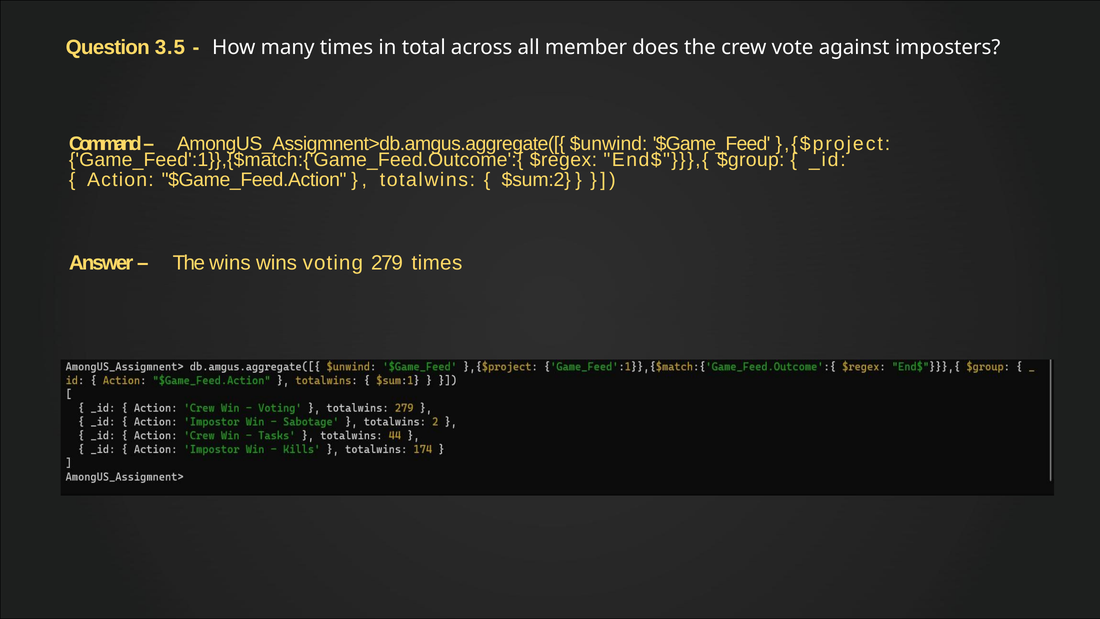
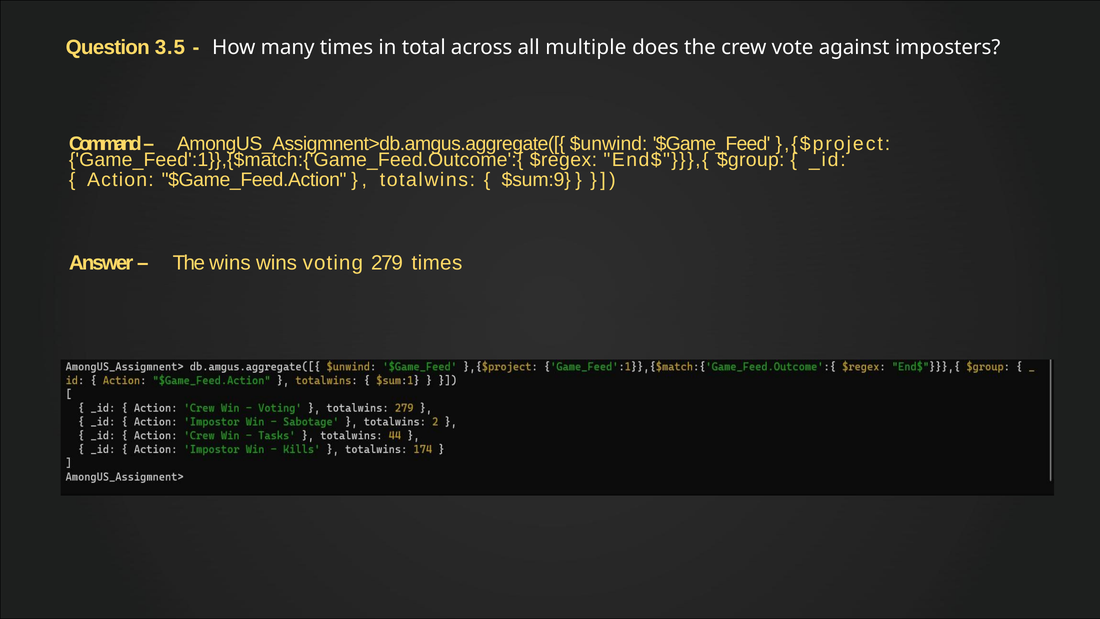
member: member -> multiple (586, 47)
$sum:2: $sum:2 -> $sum:9 (536, 180)
